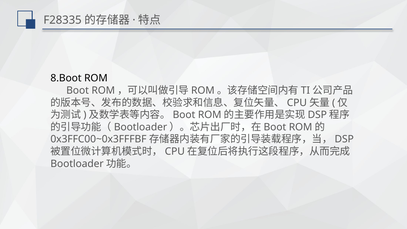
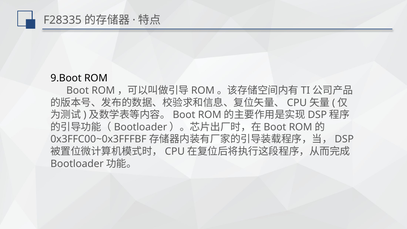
8.Boot: 8.Boot -> 9.Boot (66, 78)
